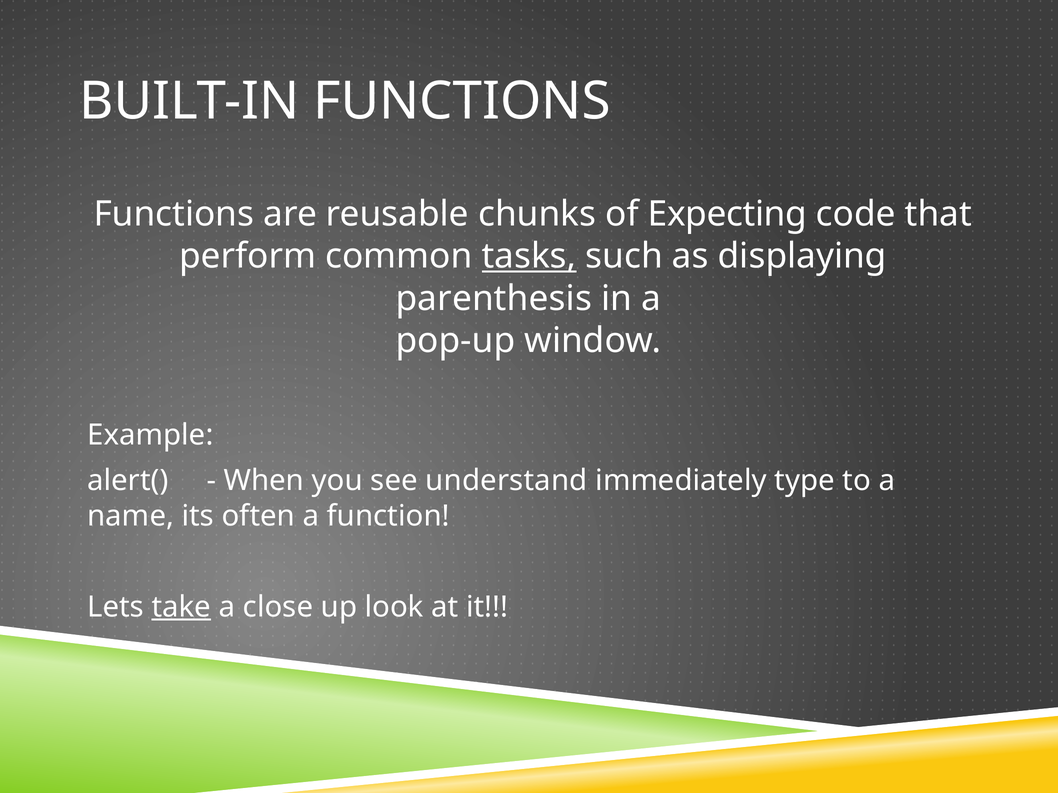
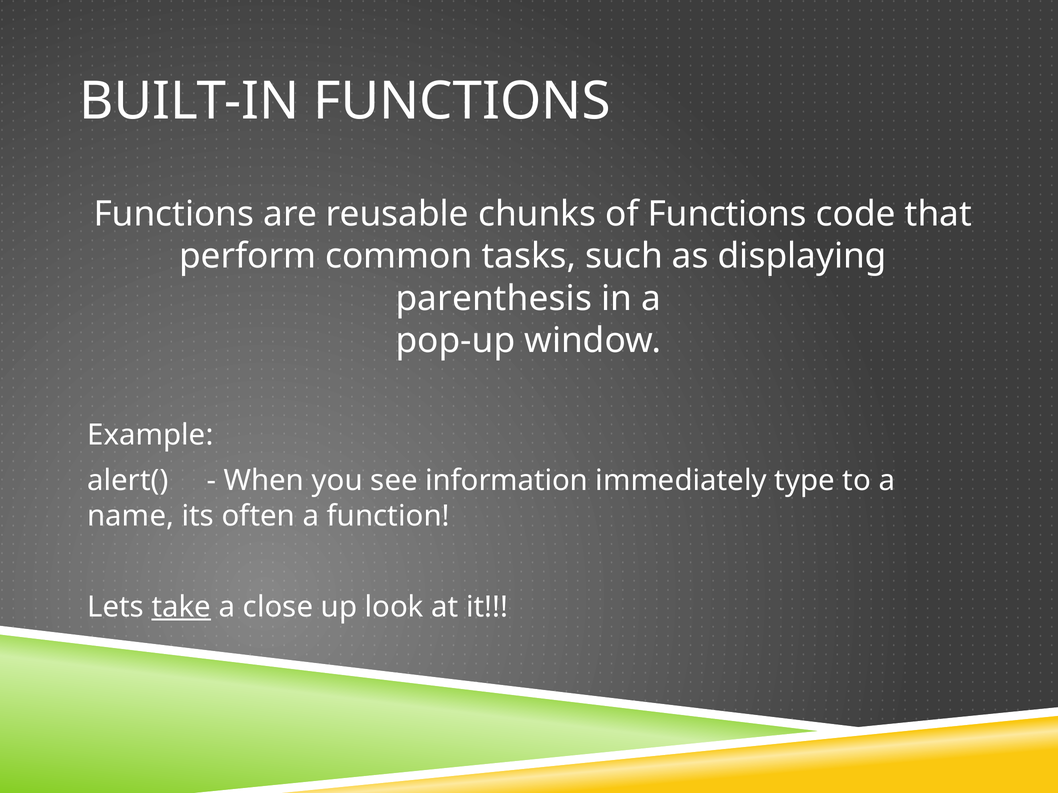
of Expecting: Expecting -> Functions (727, 214)
tasks underline: present -> none (529, 256)
understand: understand -> information (507, 481)
